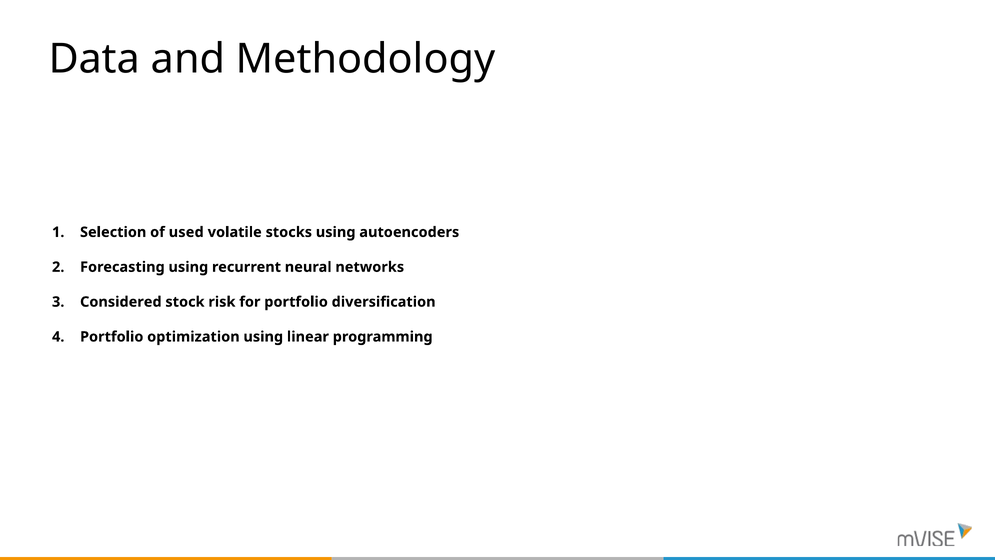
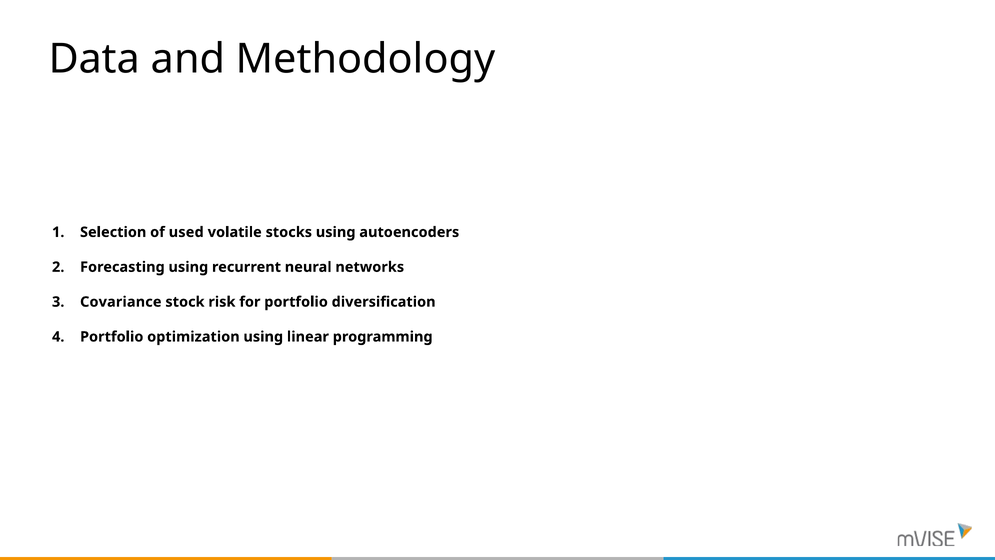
Considered: Considered -> Covariance (121, 302)
